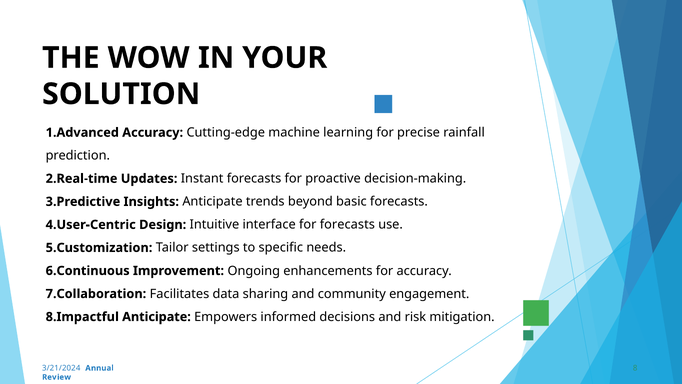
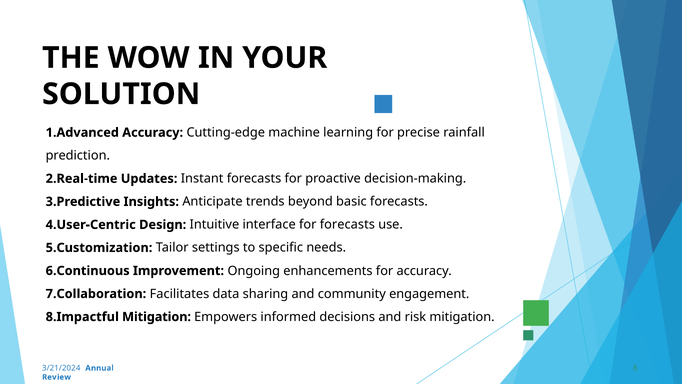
Anticipate: Anticipate -> Mitigation (157, 317)
